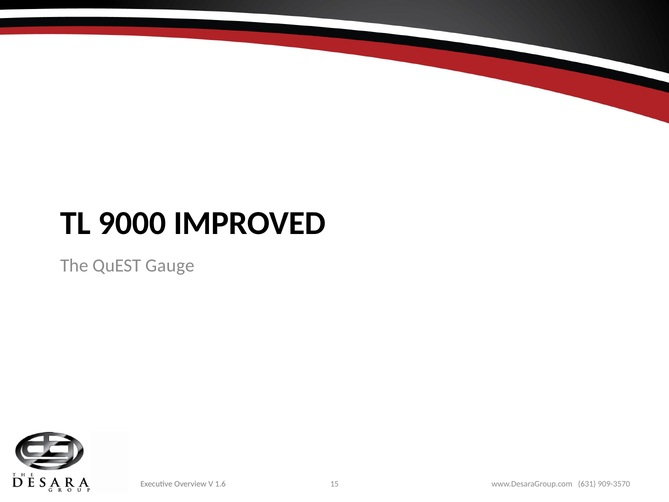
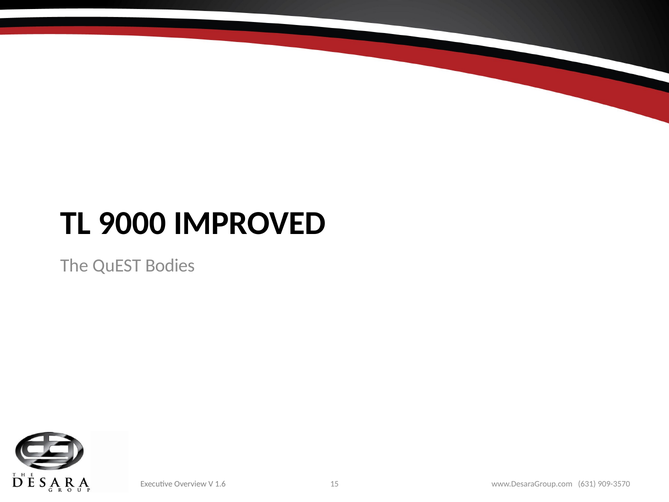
Gauge: Gauge -> Bodies (170, 265)
